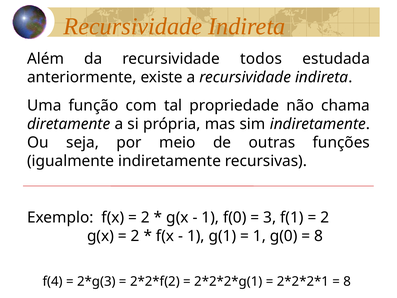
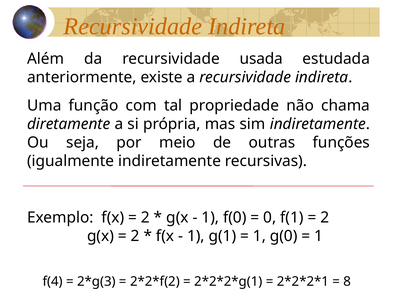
todos: todos -> usada (261, 59)
3: 3 -> 0 (270, 217)
8: 8 -> 1 (319, 236)
